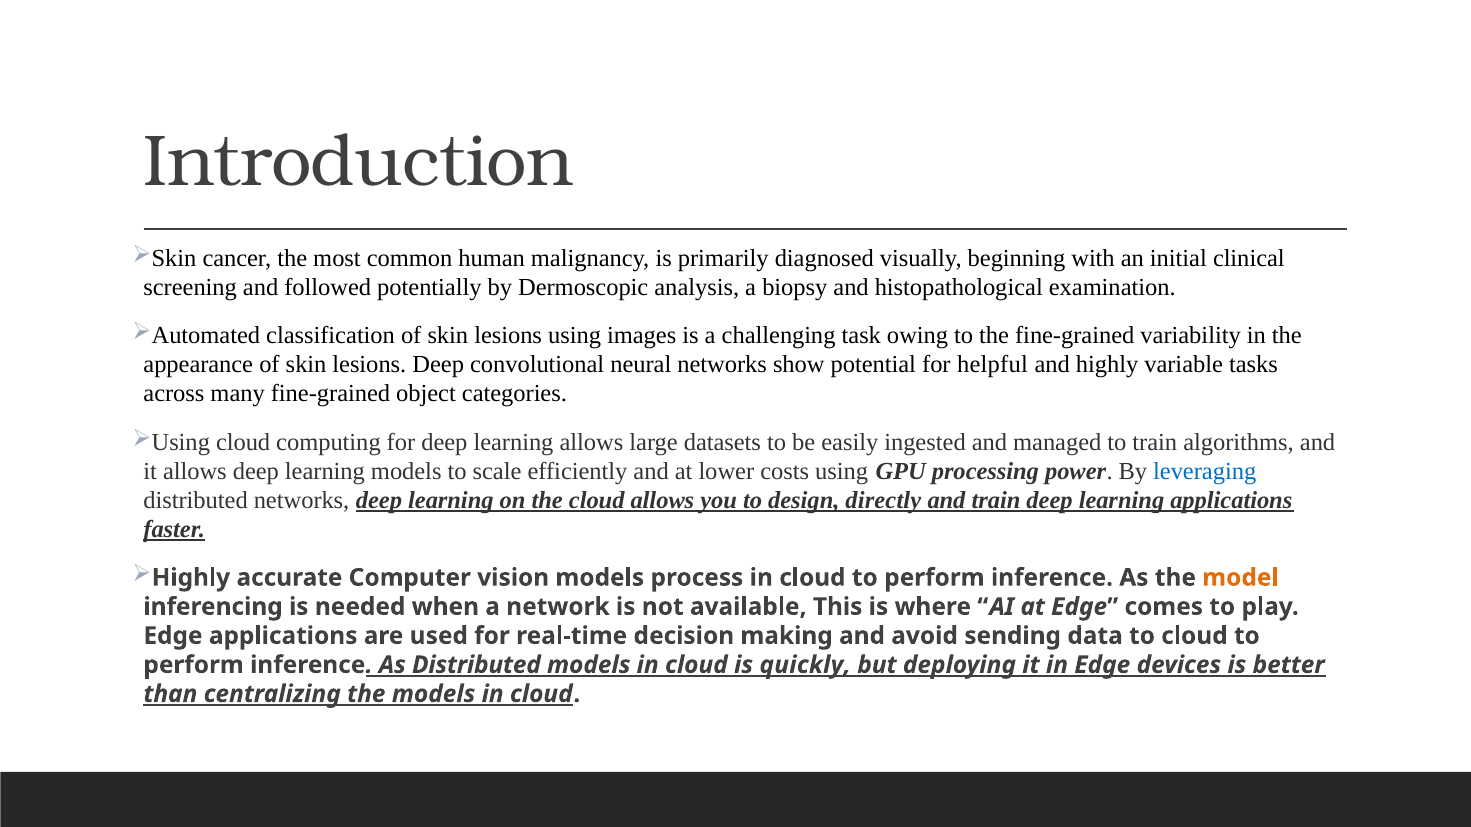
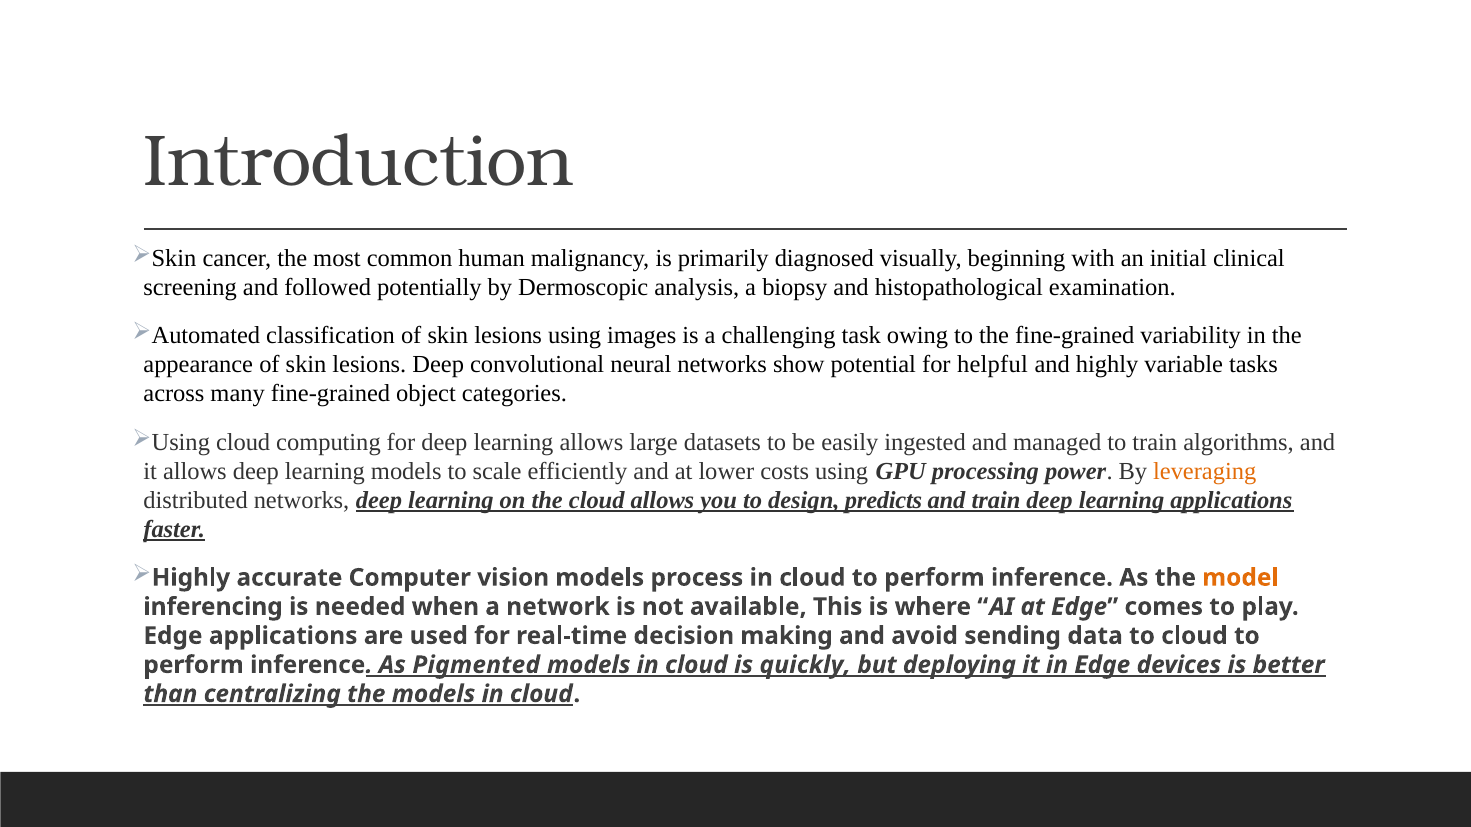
leveraging colour: blue -> orange (1205, 471)
directly: directly -> predicts (884, 500)
As Distributed: Distributed -> Pigmented (476, 665)
